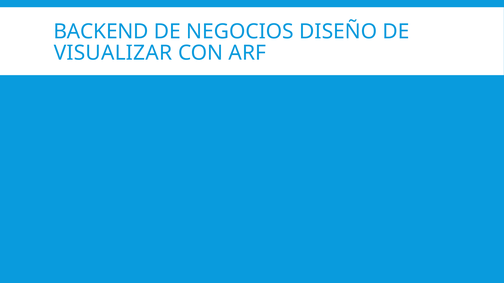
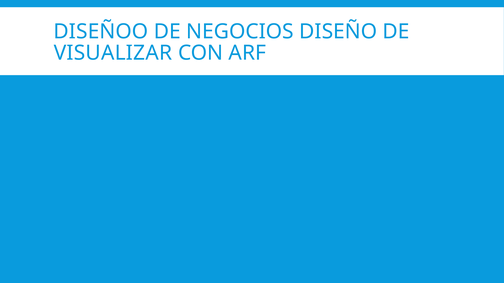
BACKEND: BACKEND -> DISEÑOO (101, 32)
